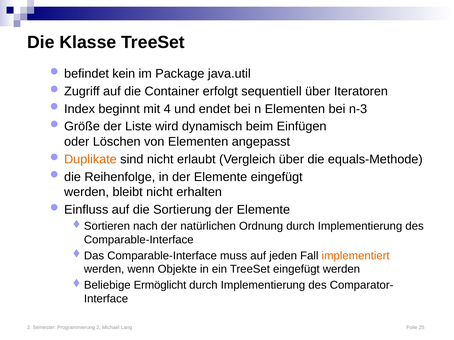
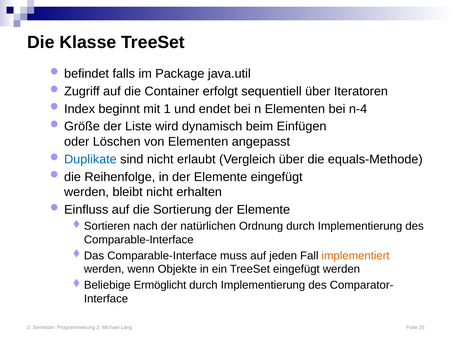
kein: kein -> falls (124, 74)
4: 4 -> 1 (167, 109)
n-3: n-3 -> n-4 (358, 109)
Duplikate colour: orange -> blue (90, 159)
